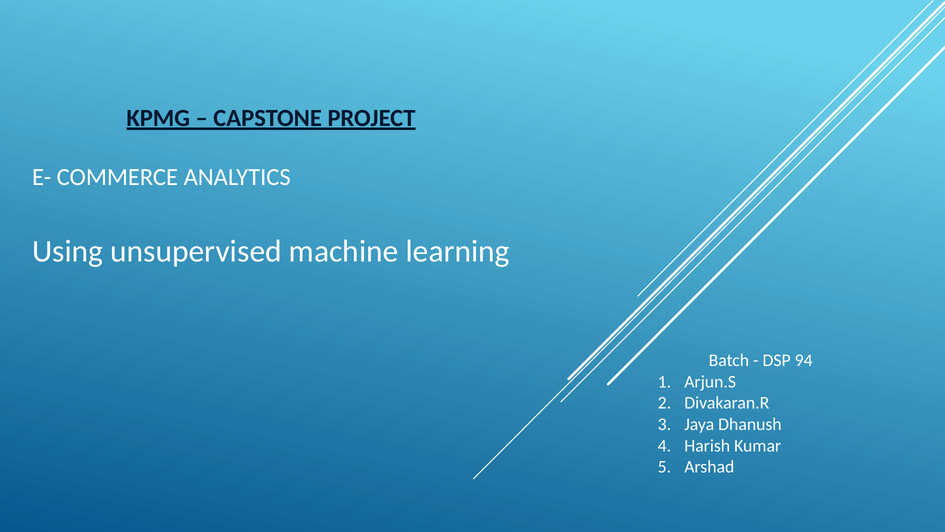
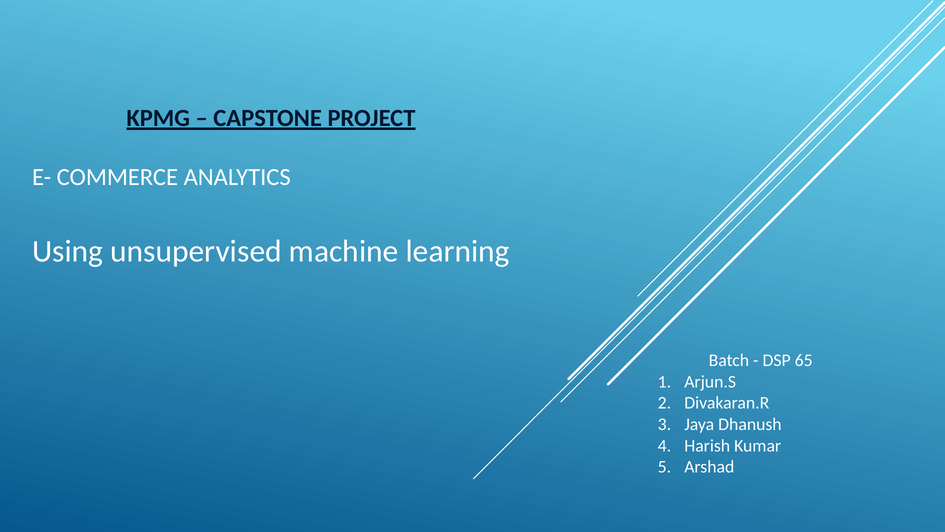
94: 94 -> 65 (804, 360)
